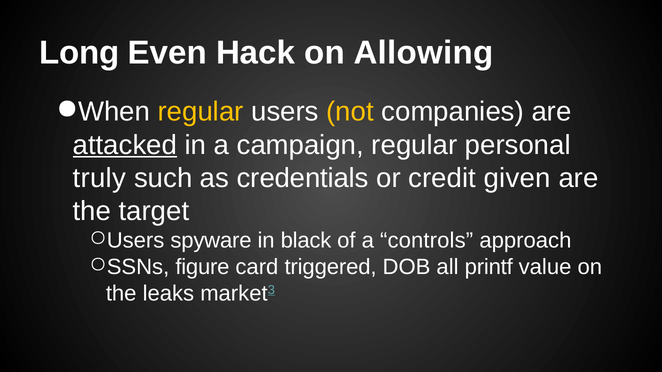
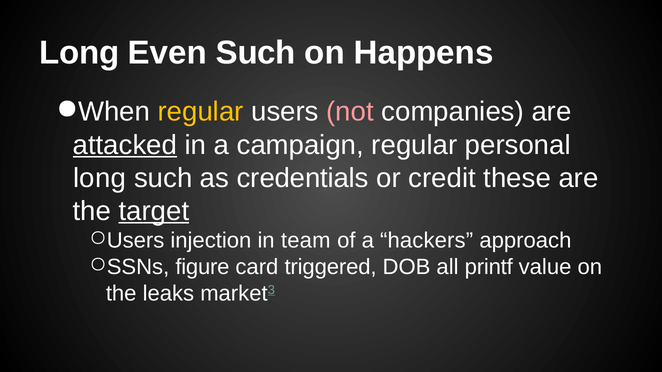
Even Hack: Hack -> Such (256, 53)
Allowing: Allowing -> Happens (424, 53)
not colour: yellow -> pink (350, 112)
truly: truly -> long (99, 178)
given: given -> these (517, 178)
target underline: none -> present (154, 211)
spyware: spyware -> injection (211, 241)
black: black -> team (306, 241)
controls: controls -> hackers (427, 241)
